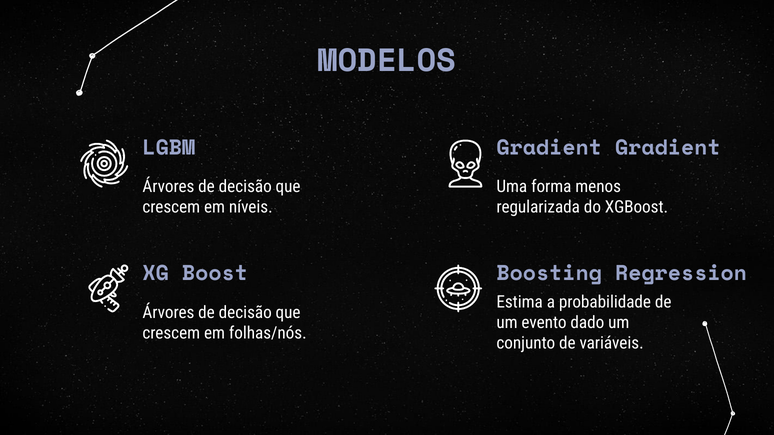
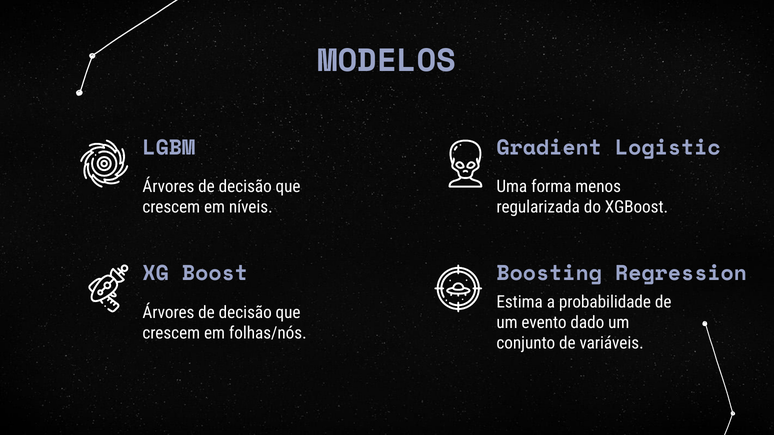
Gradient Gradient: Gradient -> Logistic (668, 148)
